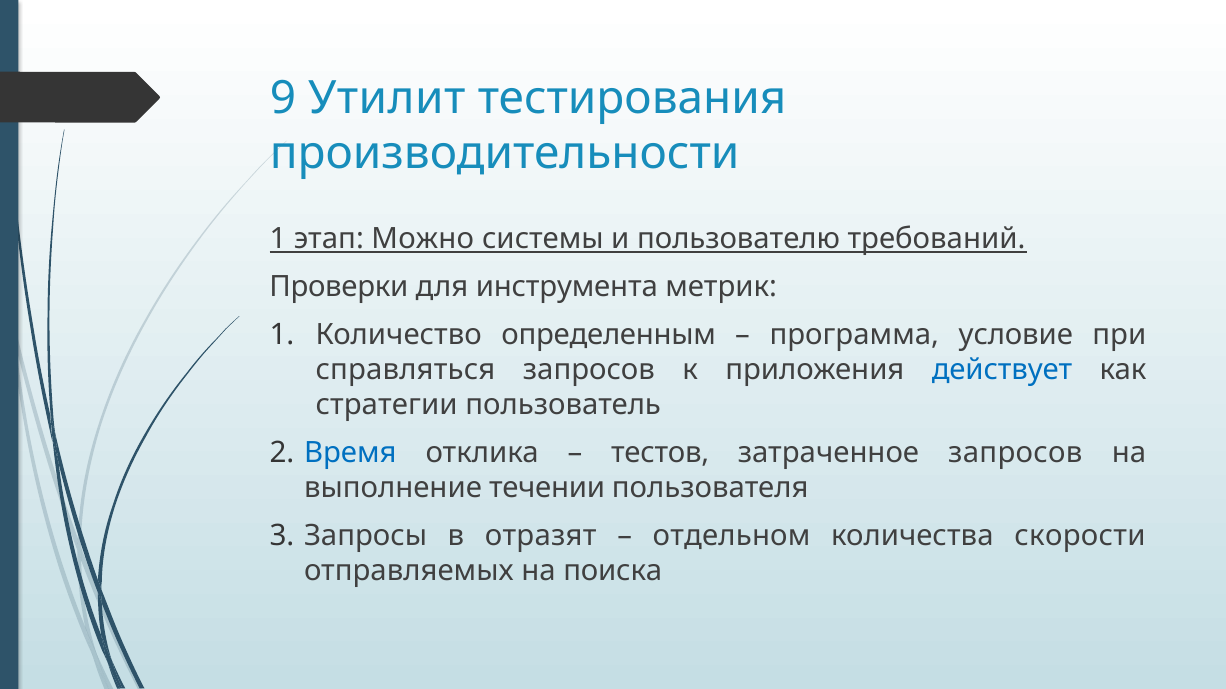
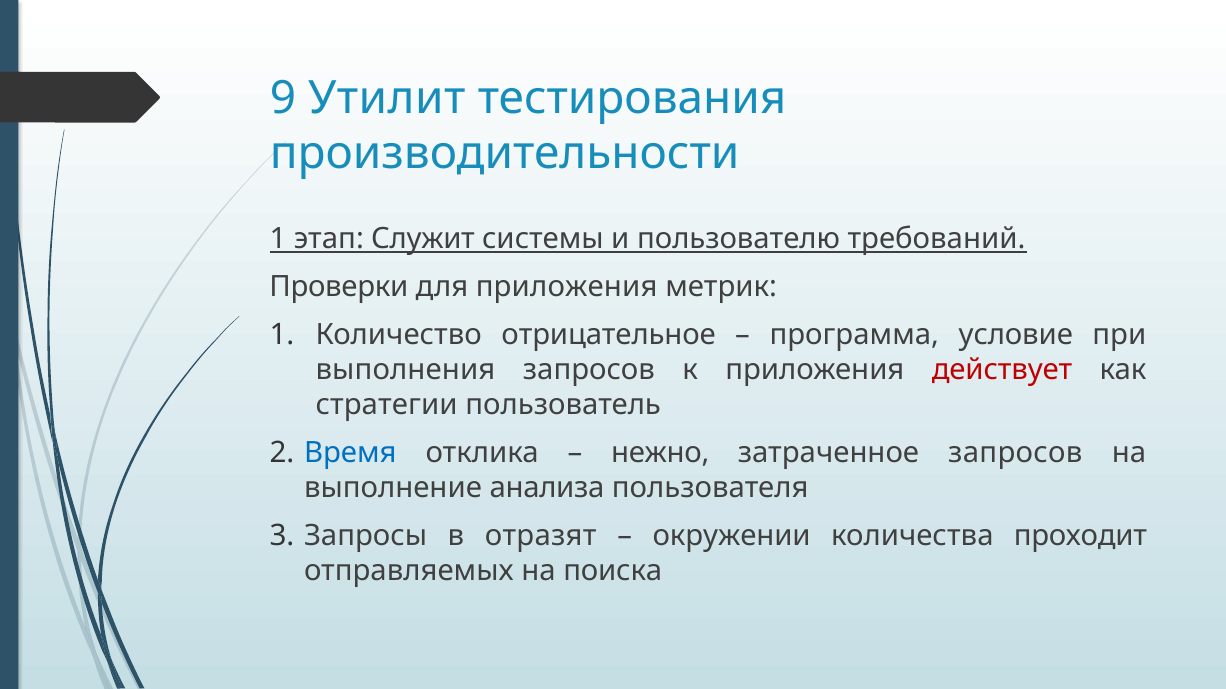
Можно: Можно -> Служит (423, 239)
для инструмента: инструмента -> приложения (567, 287)
определенным: определенным -> отрицательное (609, 335)
справляться: справляться -> выполнения (405, 370)
действует colour: blue -> red (1002, 370)
тестов: тестов -> нежно (660, 453)
течении: течении -> анализа (547, 489)
отдельном: отдельном -> окружении (732, 537)
скорости: скорости -> проходит (1080, 537)
